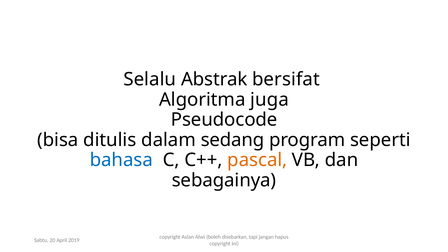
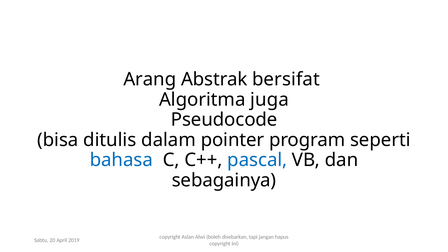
Selalu: Selalu -> Arang (150, 79)
sedang: sedang -> pointer (232, 140)
pascal colour: orange -> blue (257, 160)
